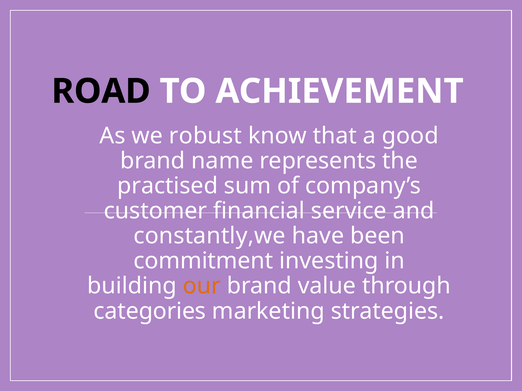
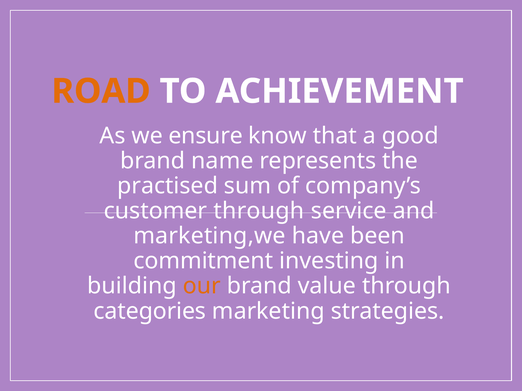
ROAD colour: black -> orange (101, 91)
robust: robust -> ensure (206, 136)
customer financial: financial -> through (259, 211)
constantly,we: constantly,we -> marketing,we (210, 236)
